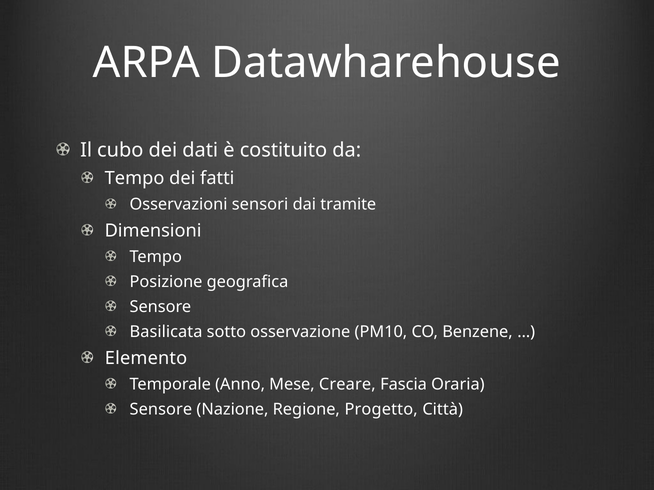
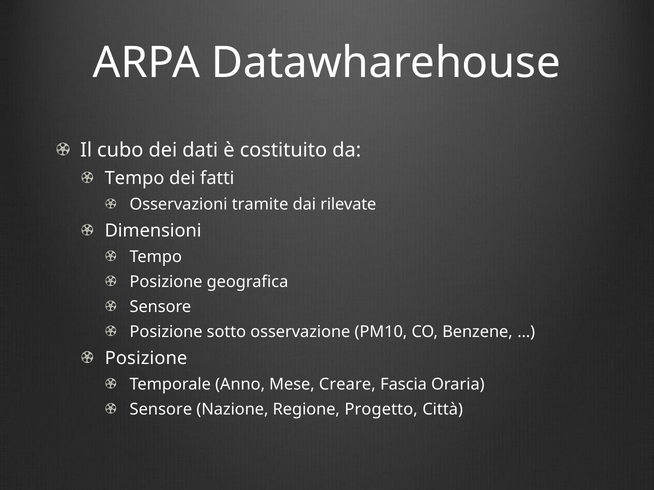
sensori: sensori -> tramite (260, 205)
tramite: tramite -> rilevate (348, 205)
Basilicata: Basilicata -> Posizione (166, 332)
Elemento: Elemento -> Posizione (146, 358)
